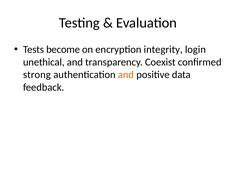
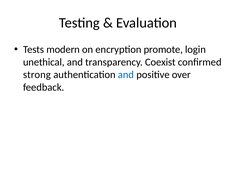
become: become -> modern (63, 50)
integrity: integrity -> promote (163, 50)
and colour: orange -> blue (126, 75)
data: data -> over (181, 75)
